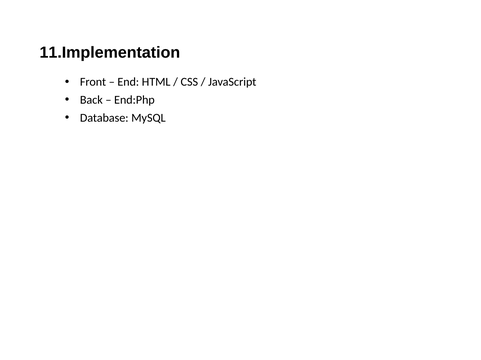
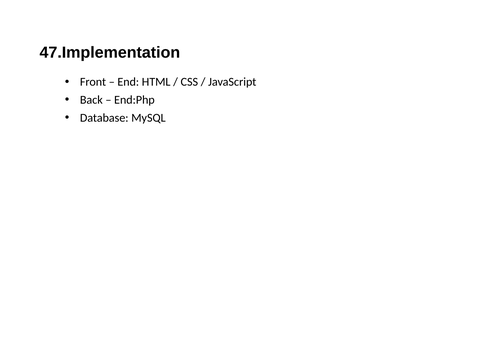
11.Implementation: 11.Implementation -> 47.Implementation (110, 53)
